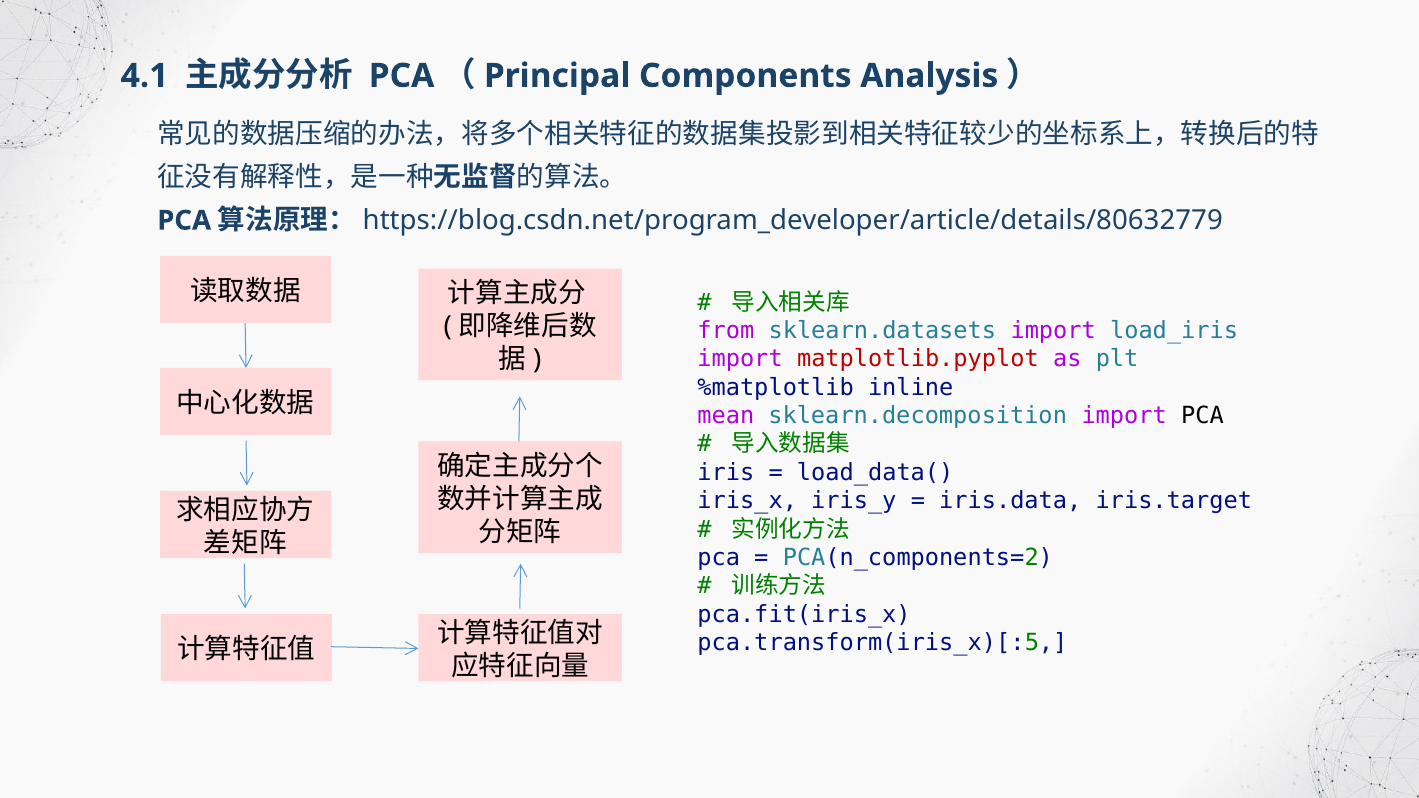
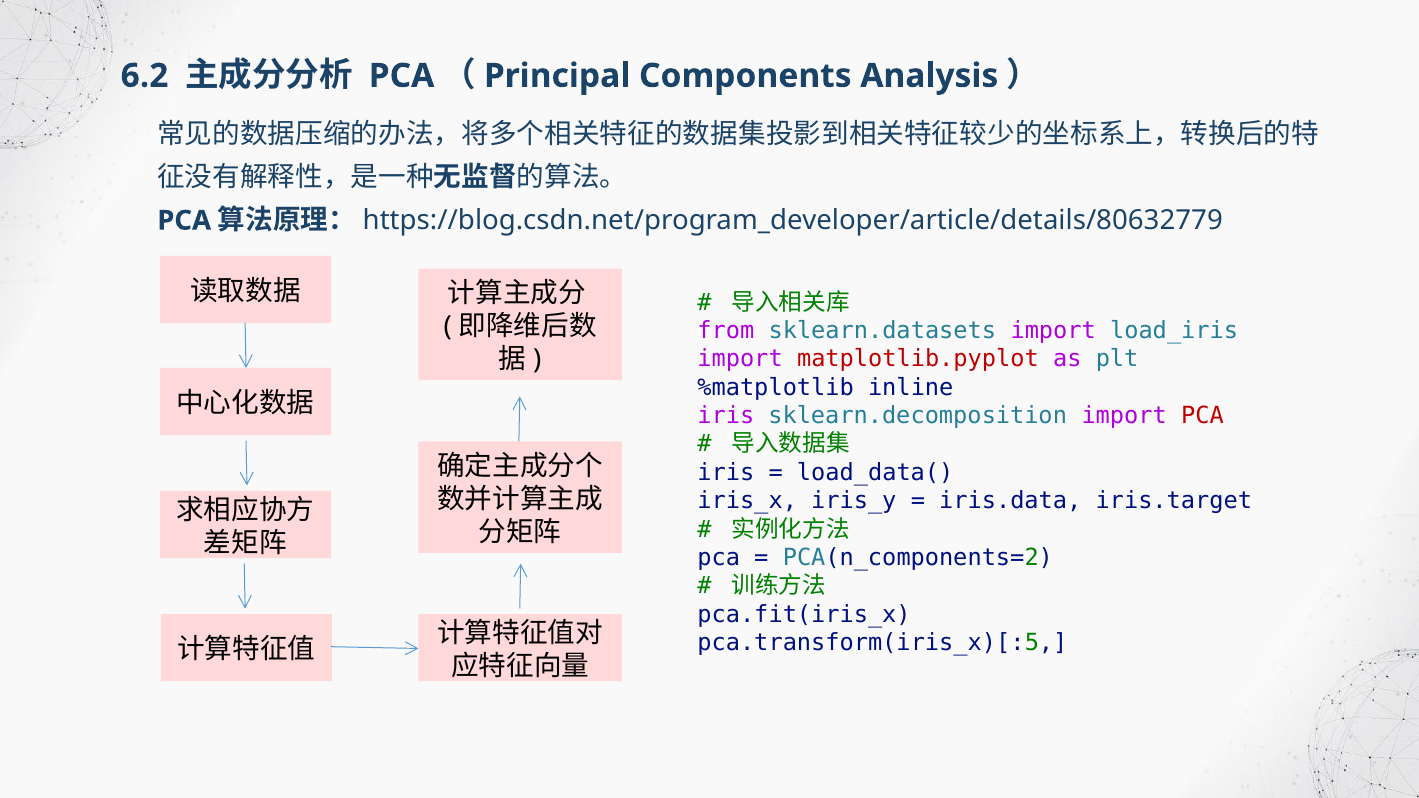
4.1: 4.1 -> 6.2 (145, 76)
mean: mean -> iris (726, 416)
PCA colour: black -> red (1202, 416)
